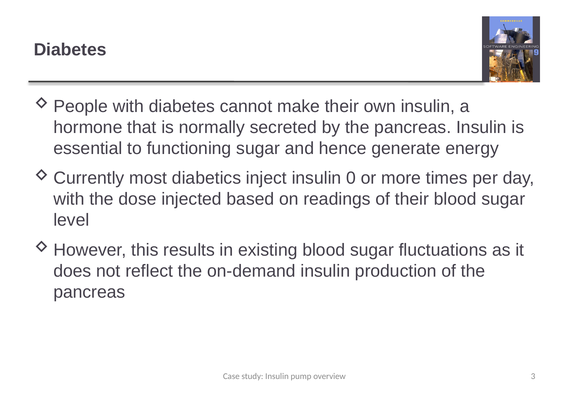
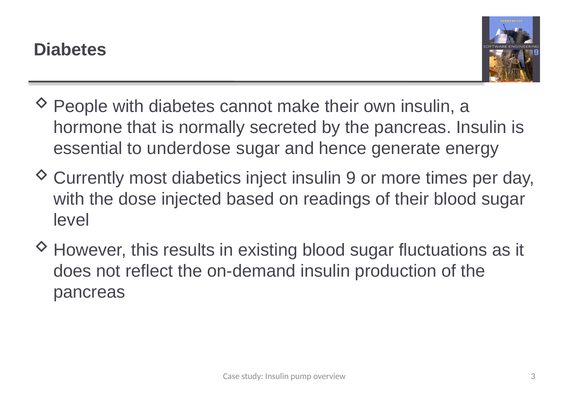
functioning: functioning -> underdose (189, 148)
0: 0 -> 9 (351, 178)
